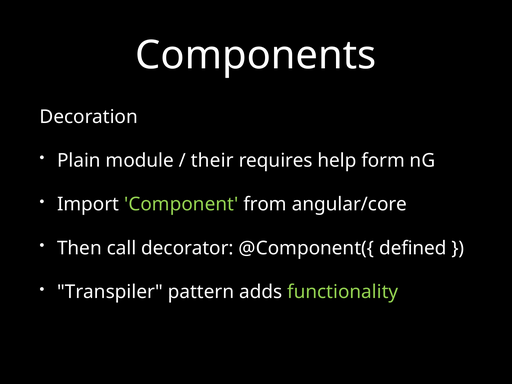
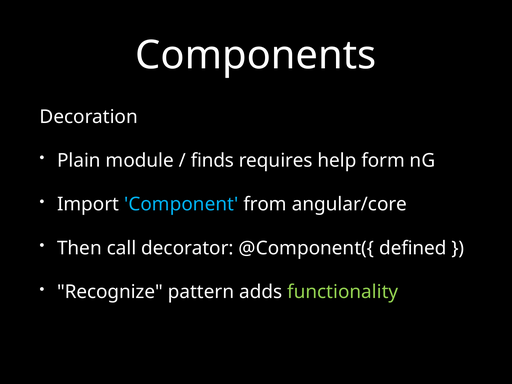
their: their -> finds (212, 161)
Component colour: light green -> light blue (181, 204)
Transpiler: Transpiler -> Recognize (110, 292)
